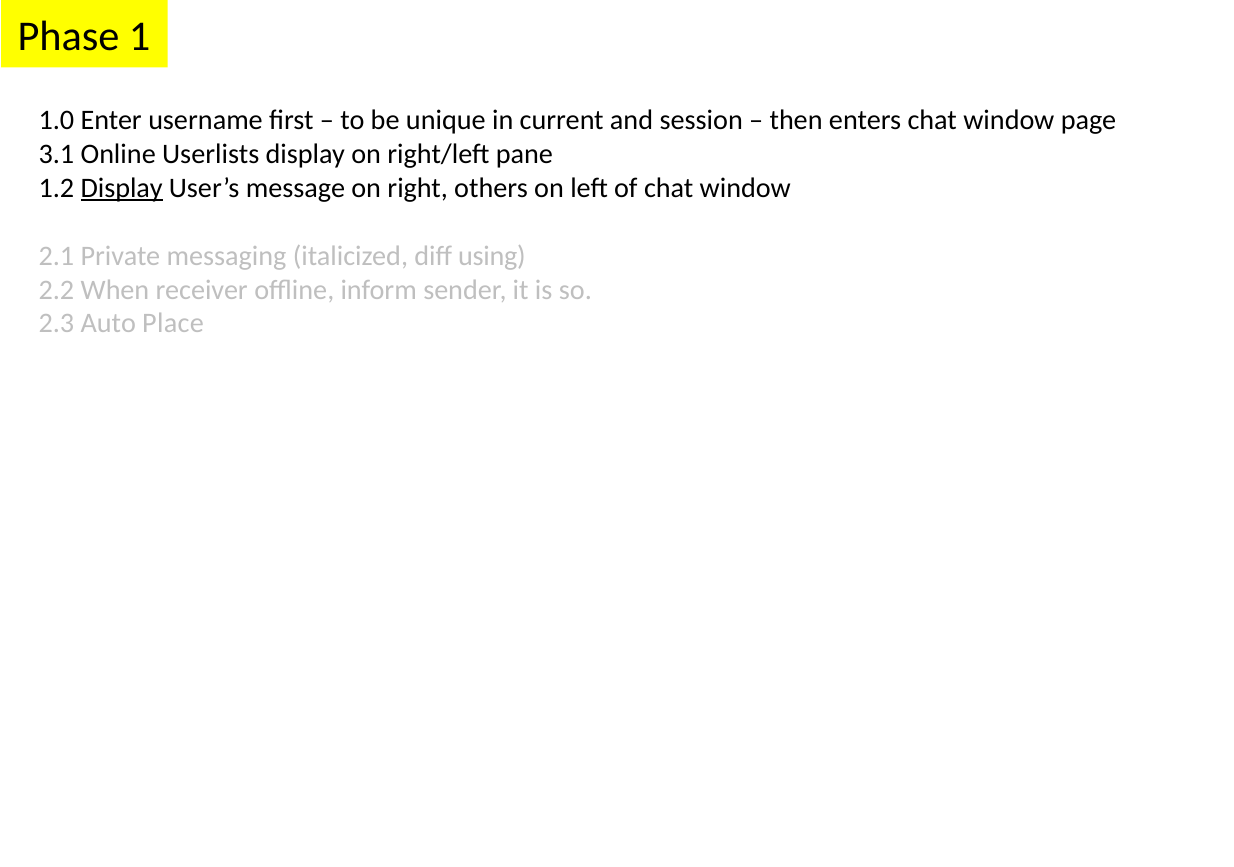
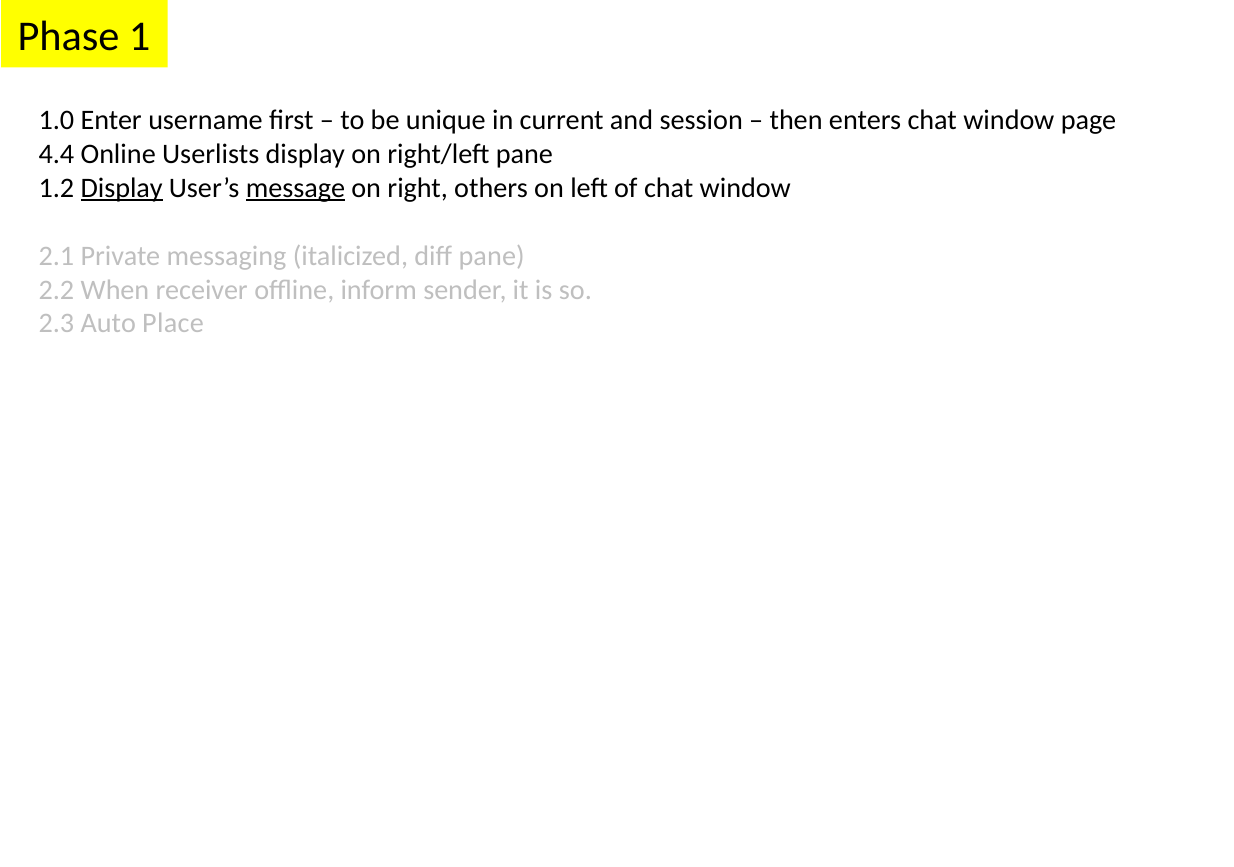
3.1: 3.1 -> 4.4 (56, 154)
message underline: none -> present (296, 188)
diff using: using -> pane (492, 256)
